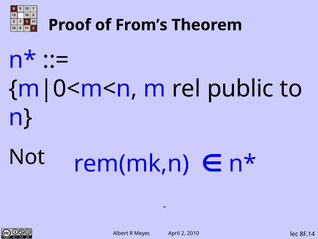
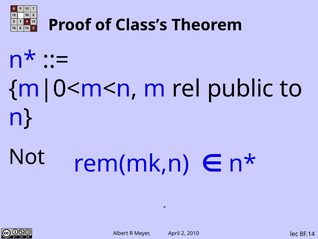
From’s: From’s -> Class’s (141, 25)
